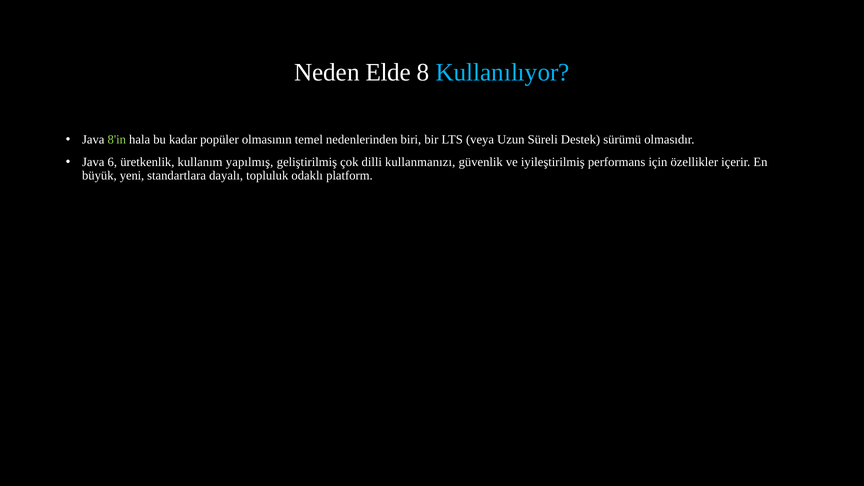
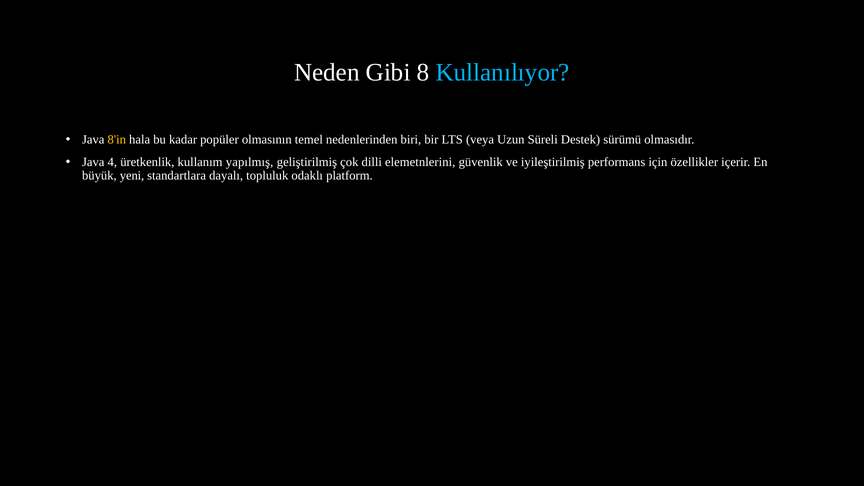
Elde: Elde -> Gibi (388, 73)
8'in colour: light green -> yellow (117, 139)
6: 6 -> 4 (112, 162)
kullanmanızı: kullanmanızı -> elemetnlerini (420, 162)
